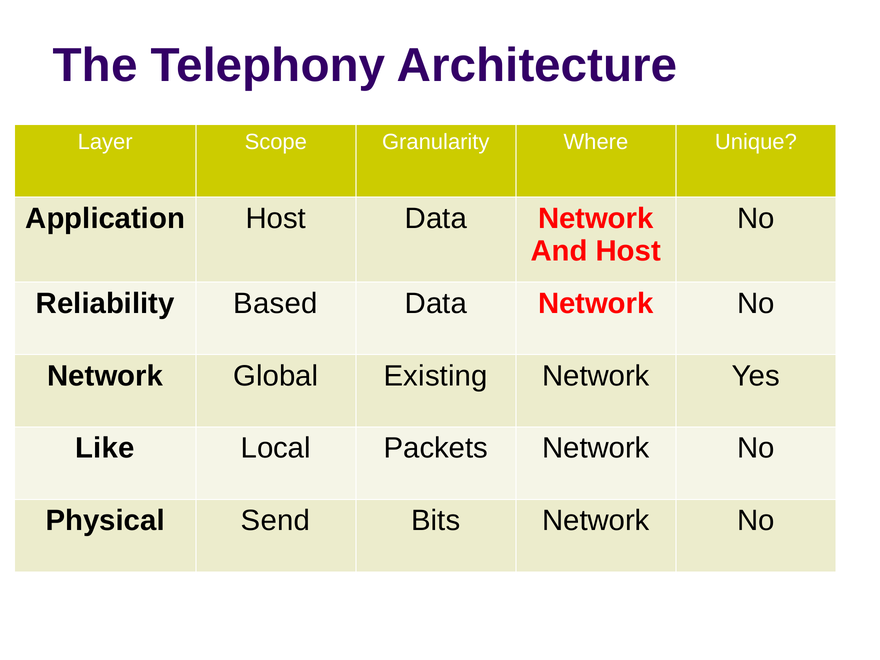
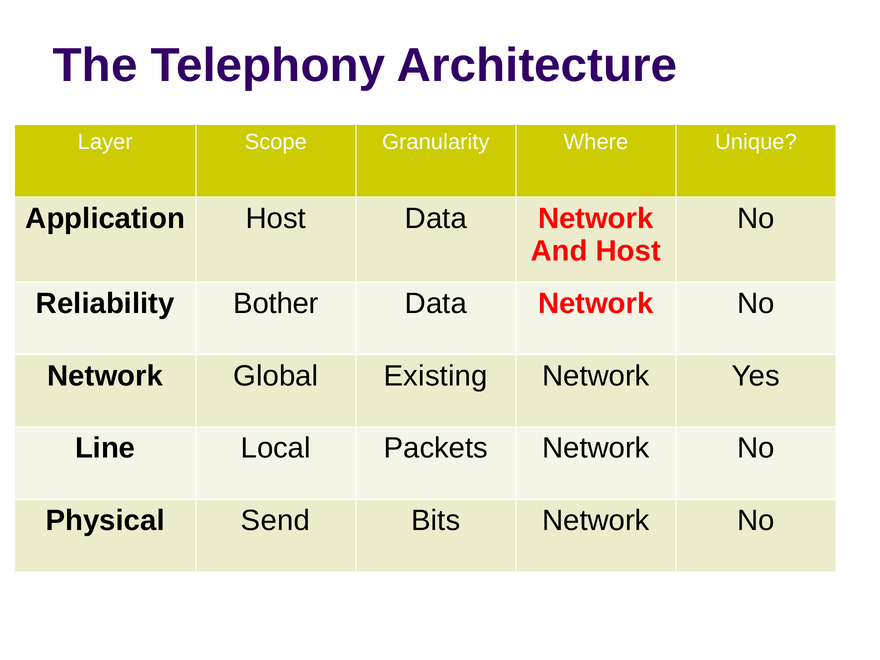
Based: Based -> Bother (276, 303)
Like: Like -> Line (105, 448)
